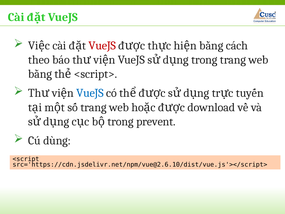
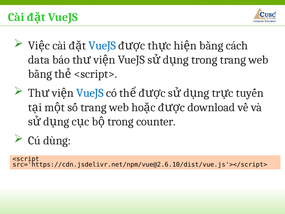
VueJS colour: red -> blue (102, 45)
theo: theo -> data (39, 60)
prevent: prevent -> counter (156, 121)
